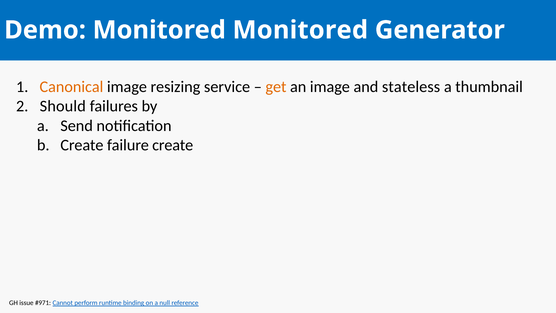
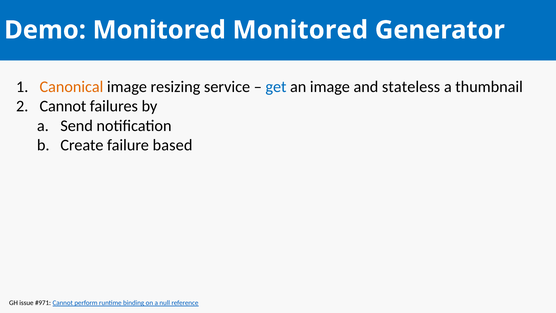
get colour: orange -> blue (276, 87)
Should: Should -> Cannot (63, 106)
failure create: create -> based (173, 145)
